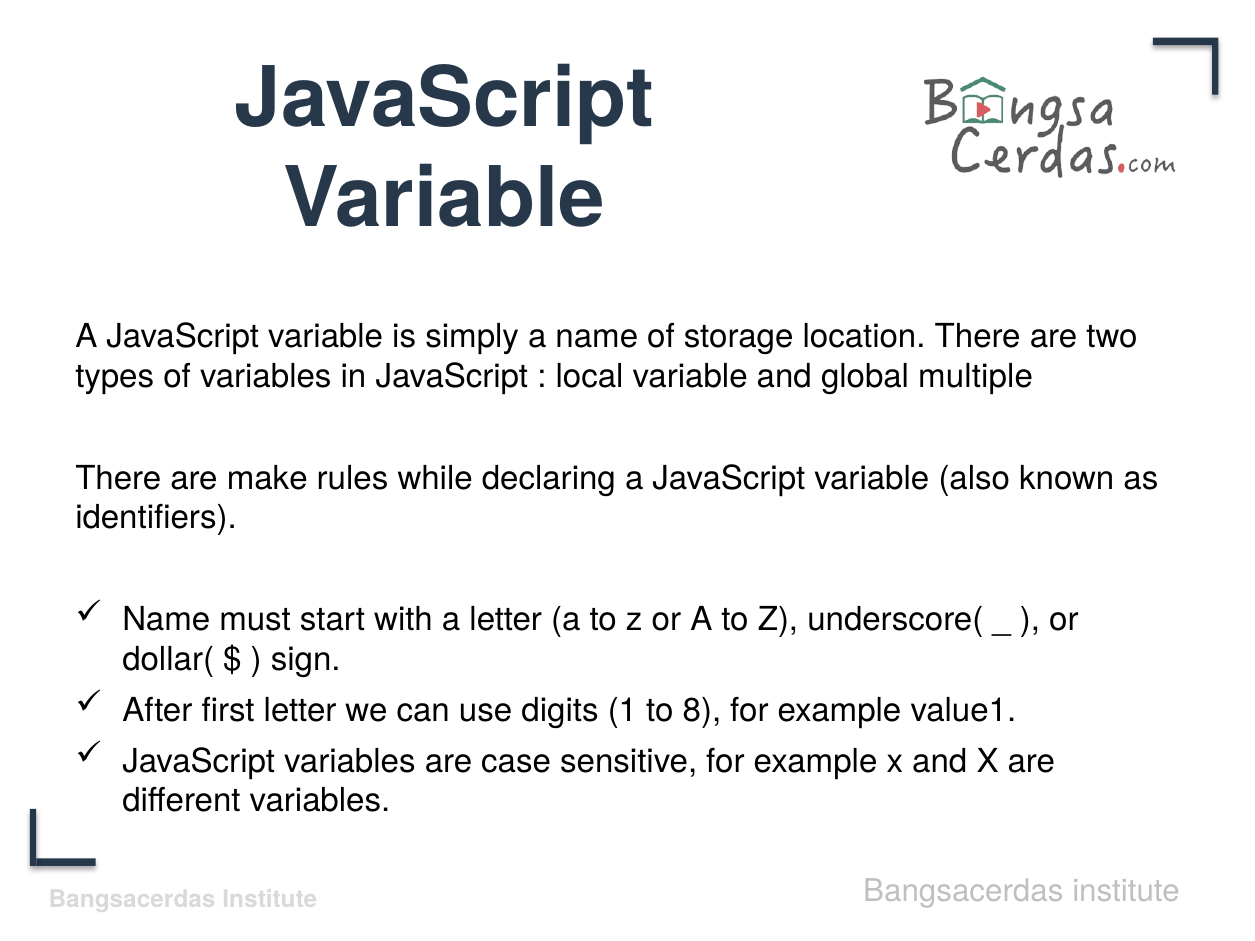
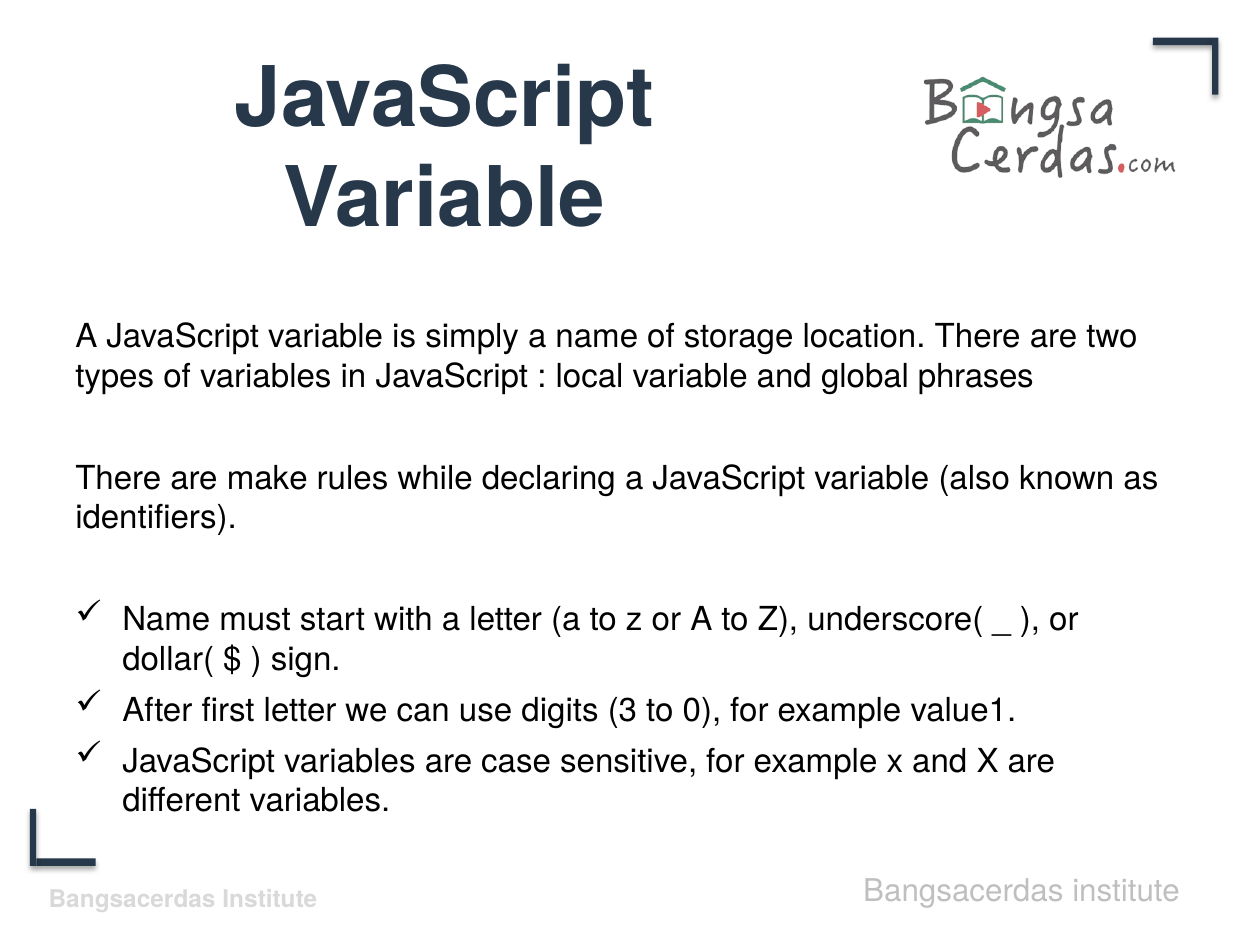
multiple: multiple -> phrases (976, 377)
1: 1 -> 3 (622, 710)
8: 8 -> 0 (702, 710)
